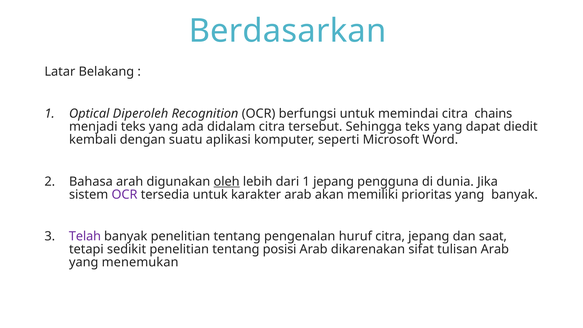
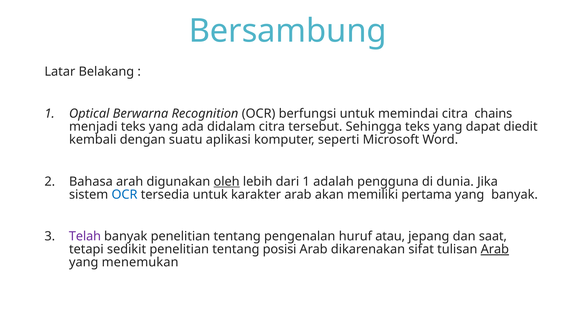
Berdasarkan: Berdasarkan -> Bersambung (288, 31)
Diperoleh: Diperoleh -> Berwarna (141, 114)
1 jepang: jepang -> adalah (334, 181)
OCR colour: purple -> blue (124, 194)
prioritas: prioritas -> pertama (427, 194)
huruf citra: citra -> atau (390, 236)
Arab underline: none -> present (495, 249)
